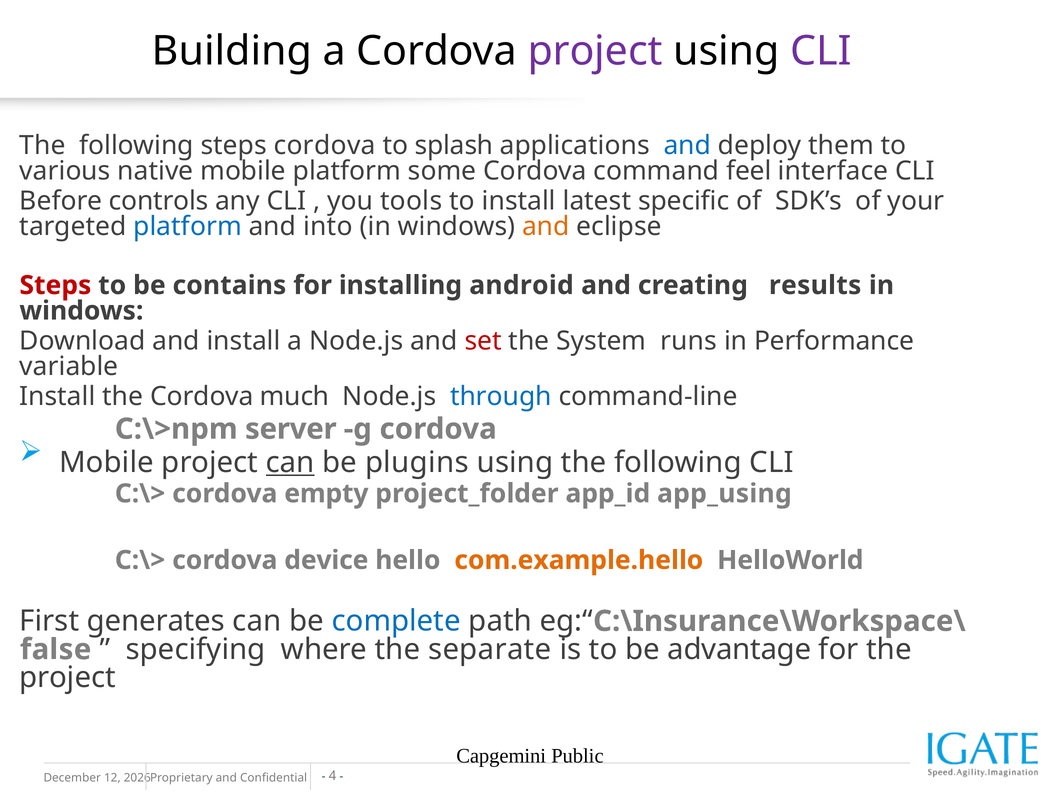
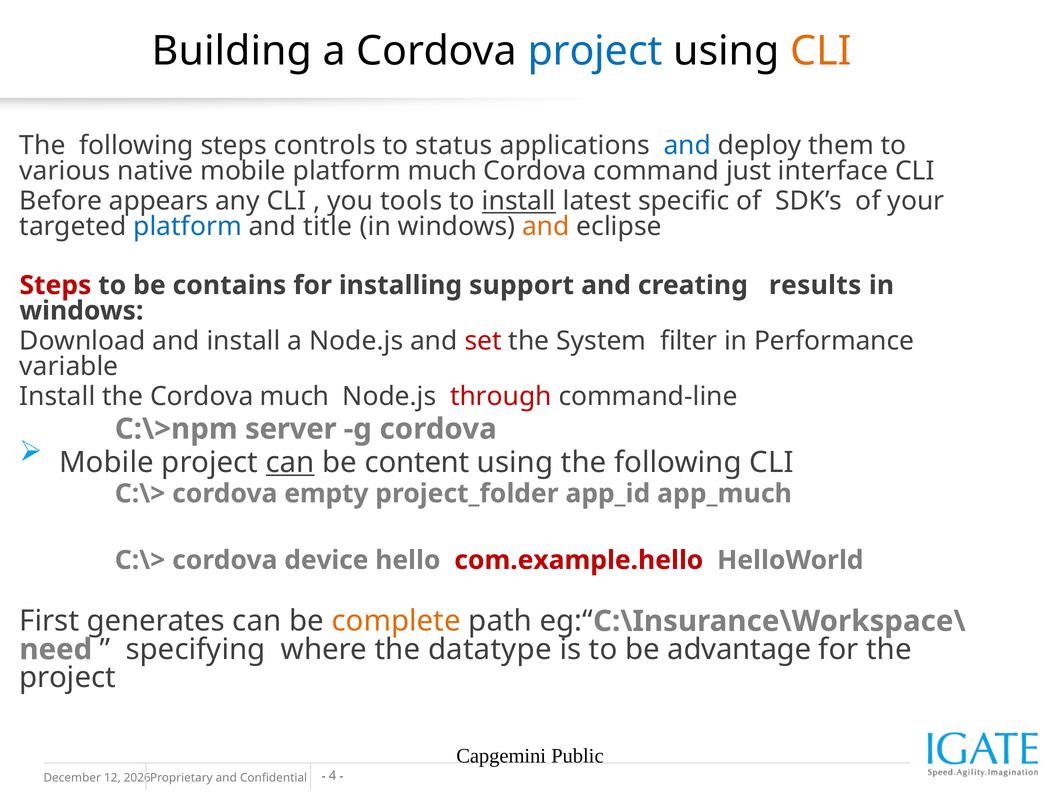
project colour: purple -> blue (595, 51)
CLI colour: purple -> orange (821, 51)
steps cordova: cordova -> controls (325, 146)
splash: splash -> status (454, 146)
platform some: some -> much (442, 171)
feel: feel -> just (749, 171)
controls: controls -> appears (159, 201)
install underline: none -> present (519, 201)
into: into -> title (328, 227)
android: android -> support (522, 285)
runs: runs -> filter (689, 341)
through colour: blue -> red (501, 397)
plugins: plugins -> content (417, 462)
app_using: app_using -> app_much (724, 494)
com.example.hello colour: orange -> red (579, 560)
complete colour: blue -> orange (396, 621)
false: false -> need (56, 649)
separate: separate -> datatype (490, 649)
